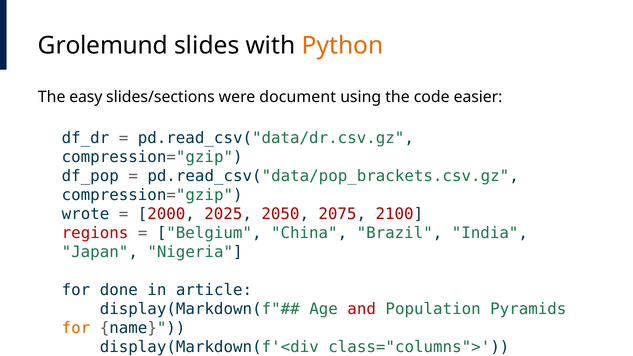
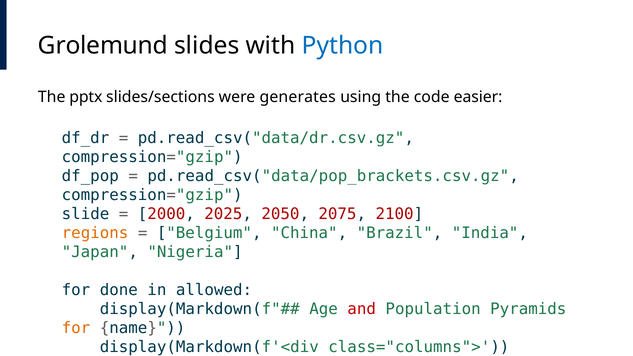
Python colour: orange -> blue (343, 46)
easy: easy -> pptx (86, 97)
document: document -> generates (298, 97)
wrote: wrote -> slide (86, 214)
regions colour: red -> orange (95, 233)
article: article -> allowed (214, 290)
